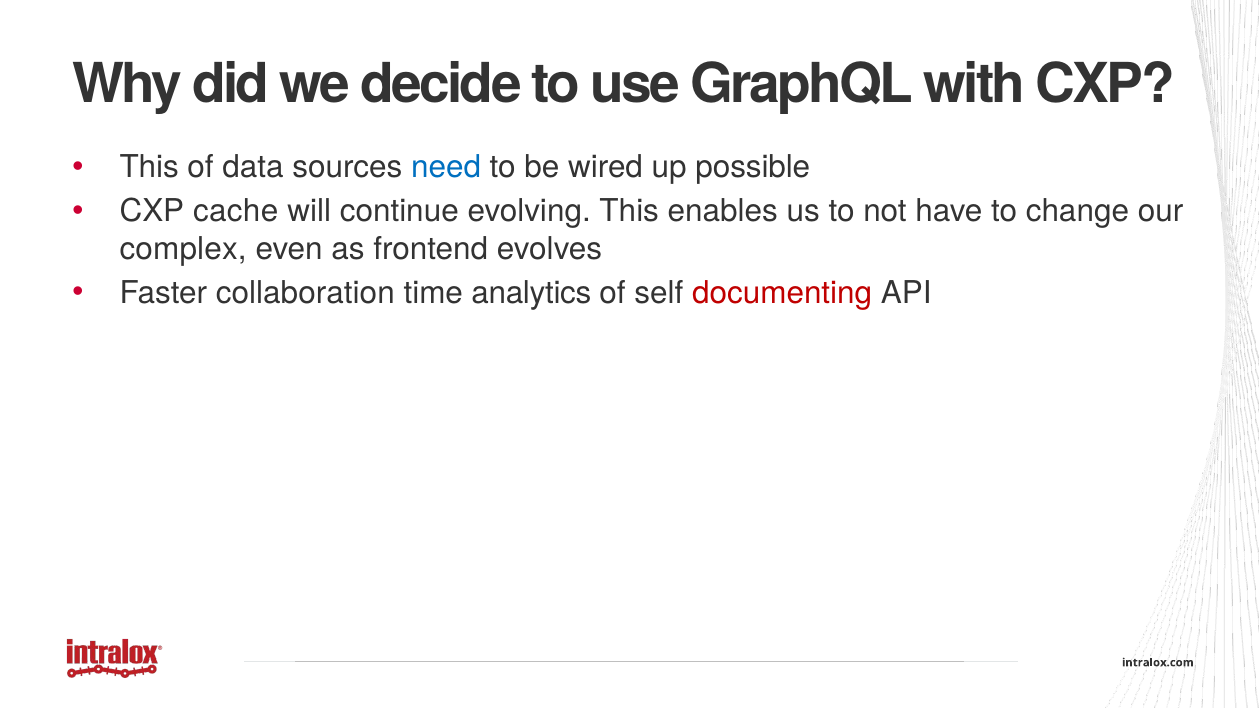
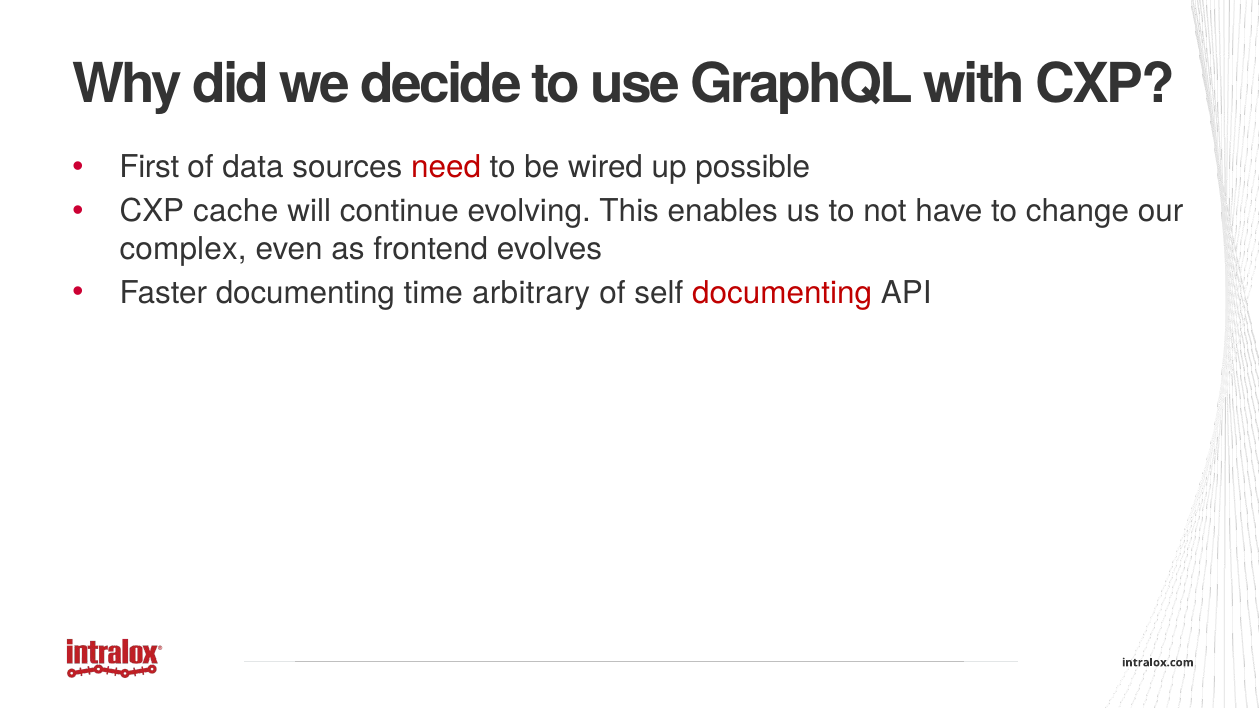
This: This -> First (149, 167)
need colour: blue -> red (446, 167)
Faster collaboration: collaboration -> documenting (305, 293)
analytics: analytics -> arbitrary (531, 293)
